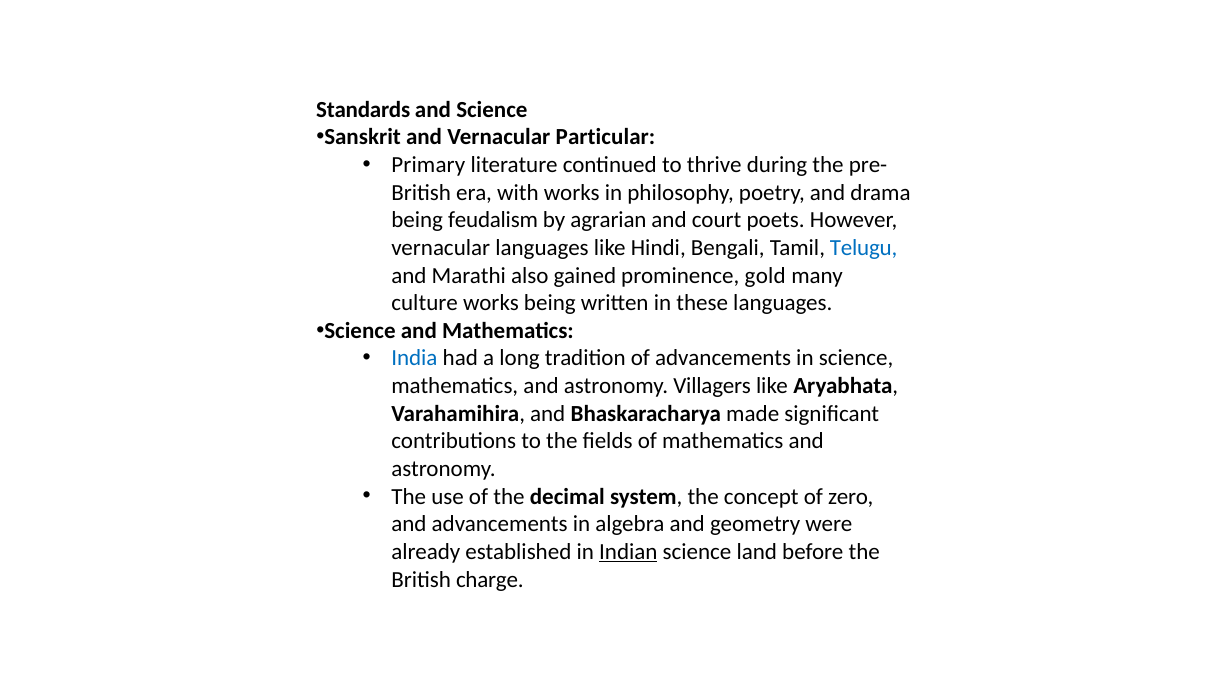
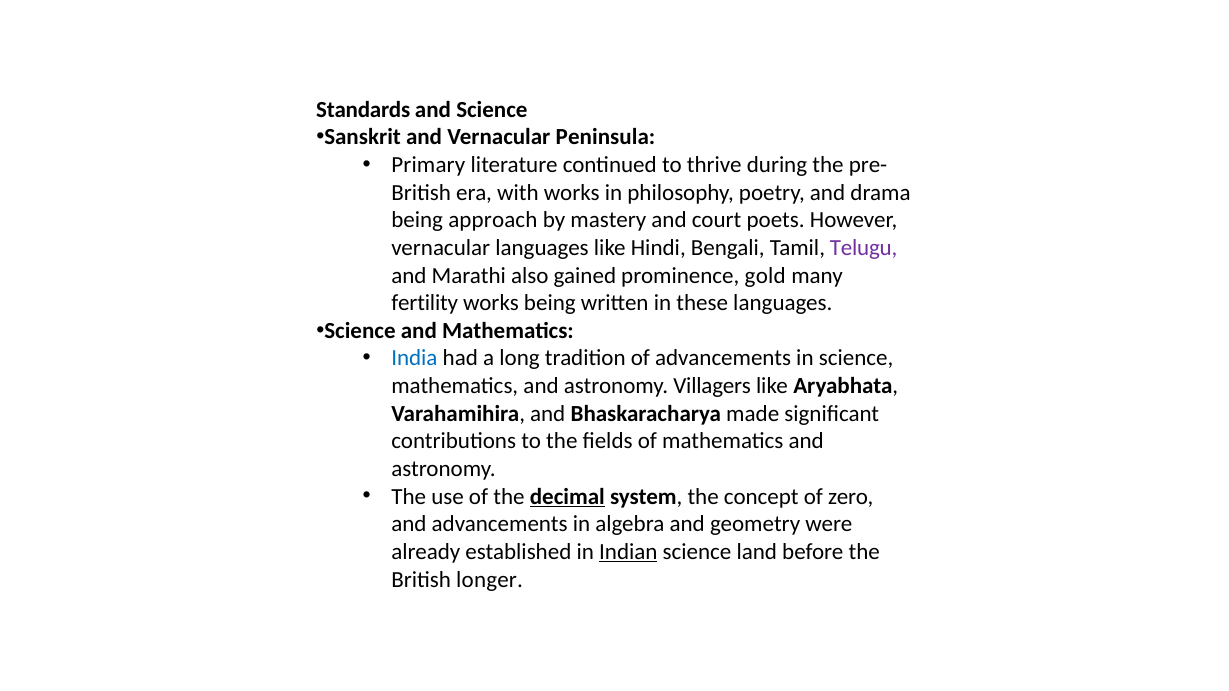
Particular: Particular -> Peninsula (606, 137)
feudalism: feudalism -> approach (493, 220)
agrarian: agrarian -> mastery (608, 220)
Telugu colour: blue -> purple (864, 248)
culture: culture -> fertility (425, 303)
decimal underline: none -> present (567, 497)
charge: charge -> longer (490, 580)
